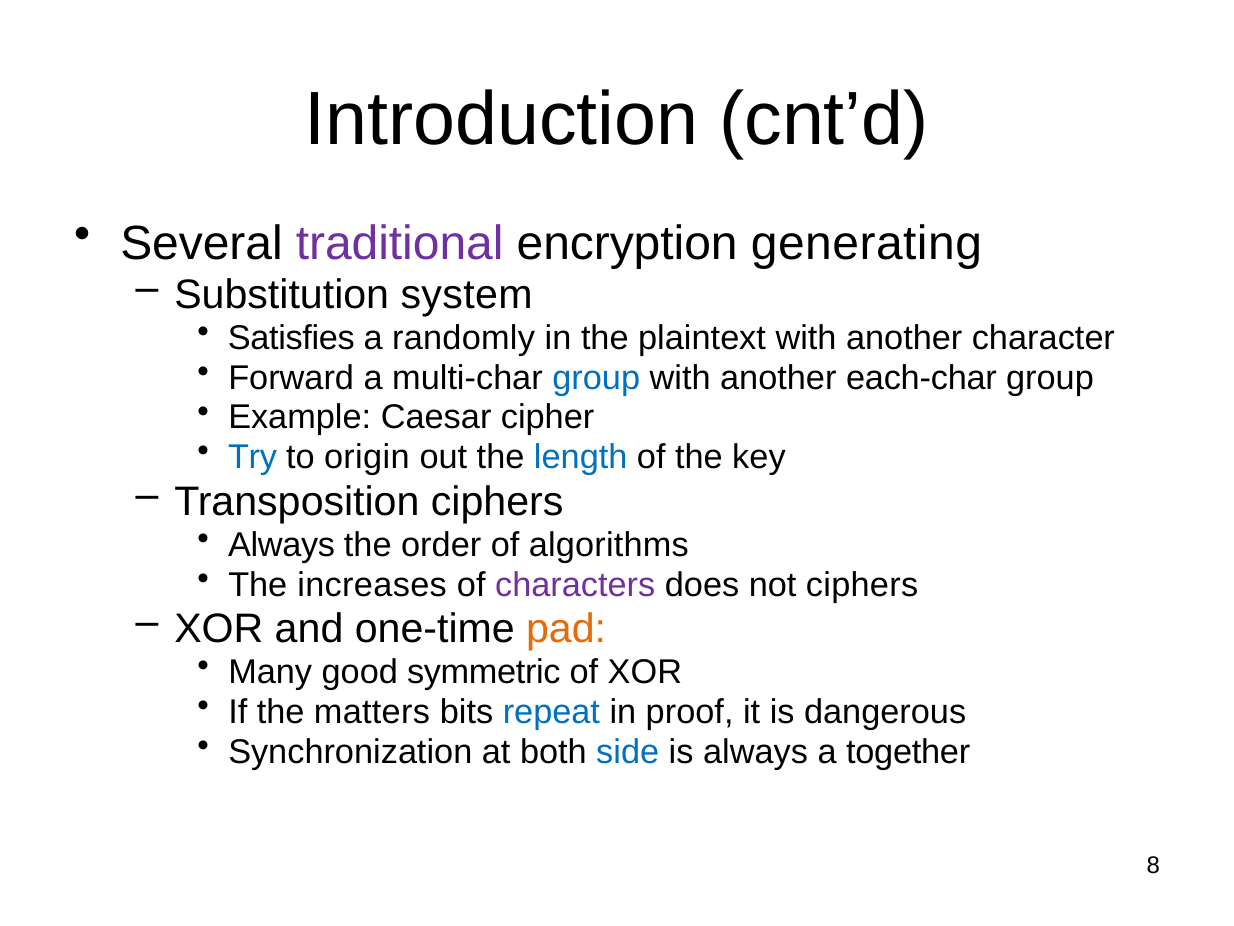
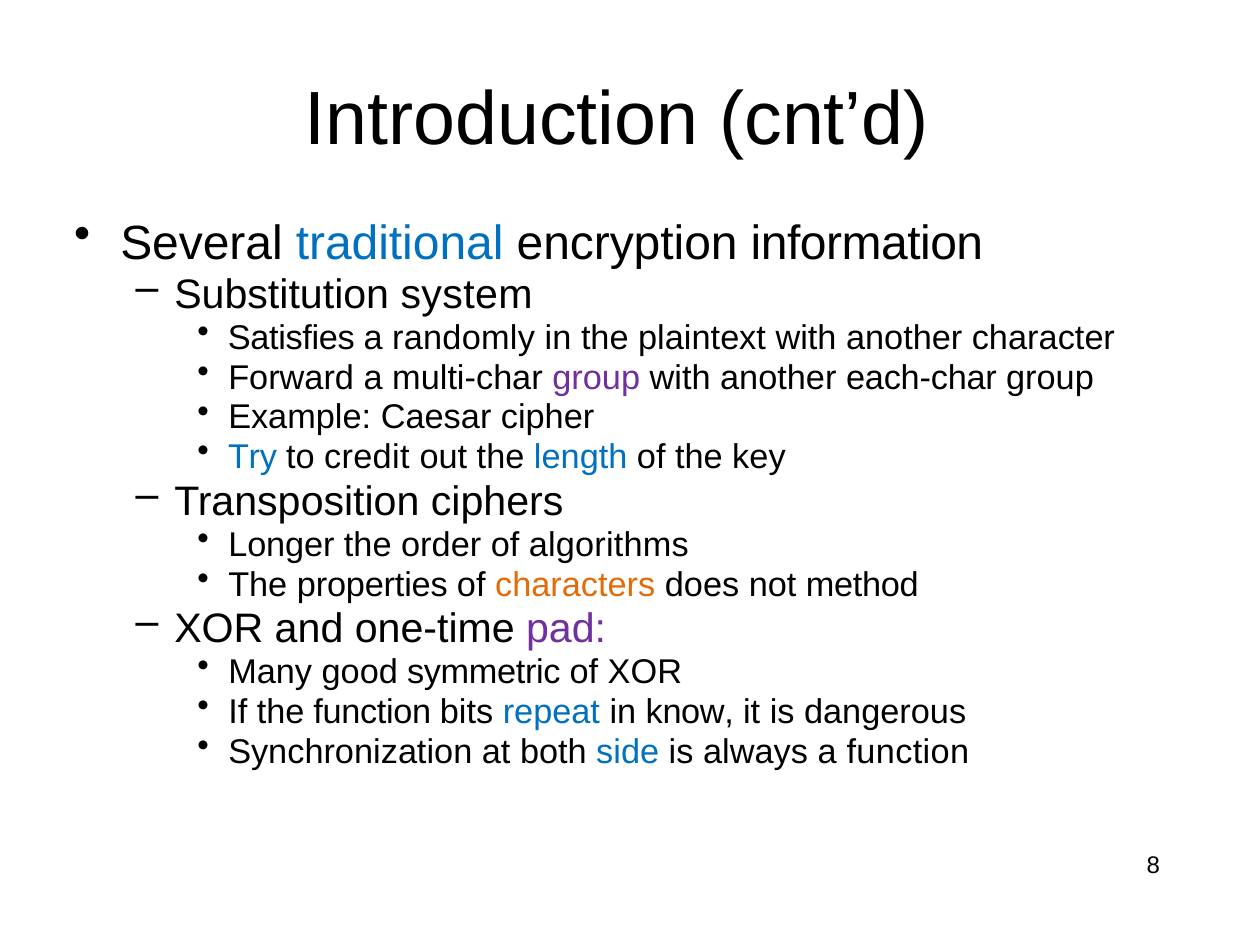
traditional colour: purple -> blue (400, 243)
generating: generating -> information (867, 243)
group colour: blue -> purple (596, 378)
origin: origin -> credit (367, 457)
Always: Always -> Longer (281, 545)
increases: increases -> properties (372, 584)
characters colour: purple -> orange (575, 584)
not ciphers: ciphers -> method (862, 584)
pad colour: orange -> purple (566, 629)
the matters: matters -> function (372, 712)
proof: proof -> know (690, 712)
a together: together -> function (908, 752)
